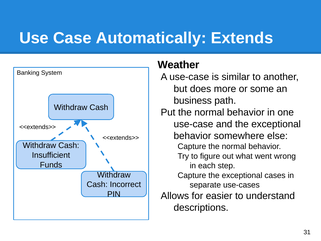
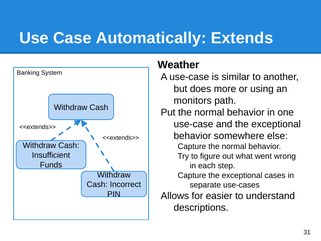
some: some -> using (262, 89)
business: business -> monitors (193, 100)
